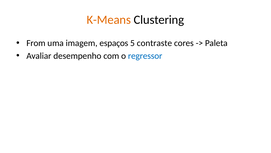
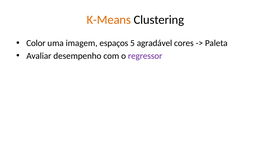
From: From -> Color (36, 43)
contraste: contraste -> agradável (154, 43)
regressor colour: blue -> purple (145, 56)
